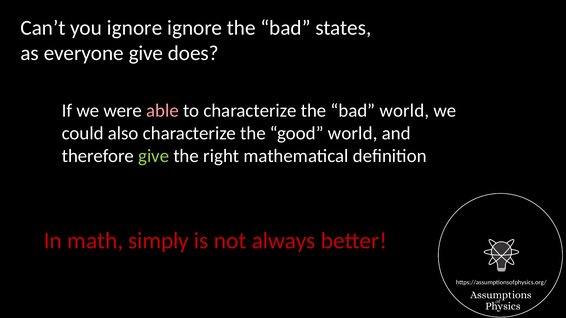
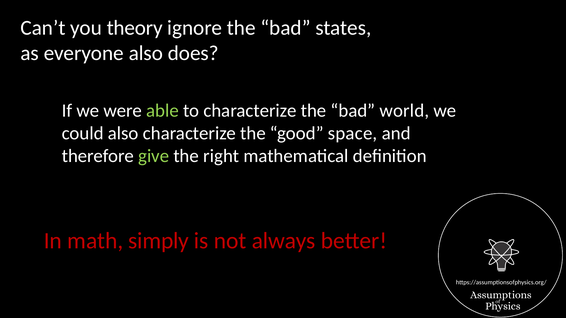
you ignore: ignore -> theory (135, 28)
everyone give: give -> also (146, 53)
able colour: pink -> light green (162, 111)
good world: world -> space (353, 133)
